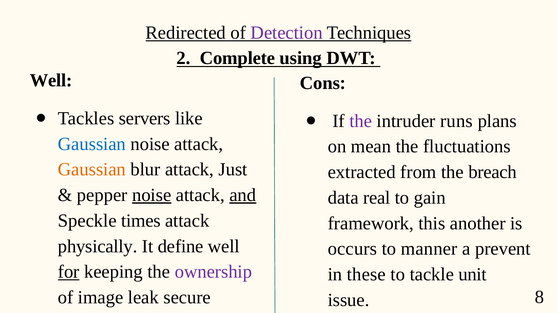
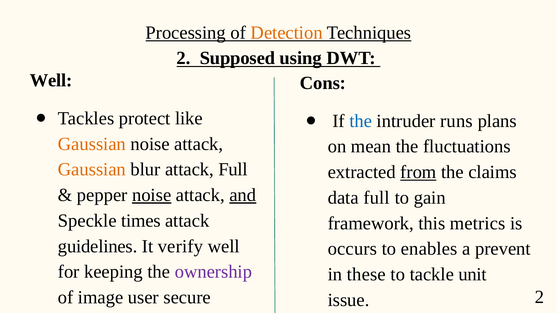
Redirected: Redirected -> Processing (186, 33)
Detection colour: purple -> orange (287, 33)
Complete: Complete -> Supposed (237, 58)
servers: servers -> protect (145, 118)
the colour: purple -> blue (361, 121)
Gaussian colour: blue -> orange (92, 144)
attack Just: Just -> Full (233, 170)
from underline: none -> present (418, 172)
breach: breach -> claims (493, 172)
data real: real -> full (377, 198)
another: another -> metrics (478, 224)
physically: physically -> guidelines (98, 246)
define: define -> verify (180, 246)
manner: manner -> enables (429, 249)
for underline: present -> none (69, 272)
leak: leak -> user (143, 298)
issue 8: 8 -> 2 (539, 297)
